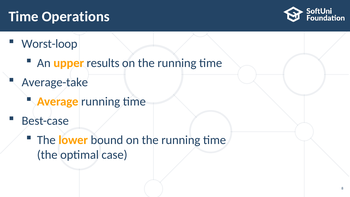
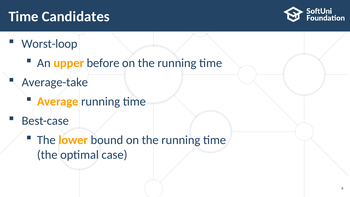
Operations: Operations -> Candidates (76, 17)
results: results -> before (103, 63)
